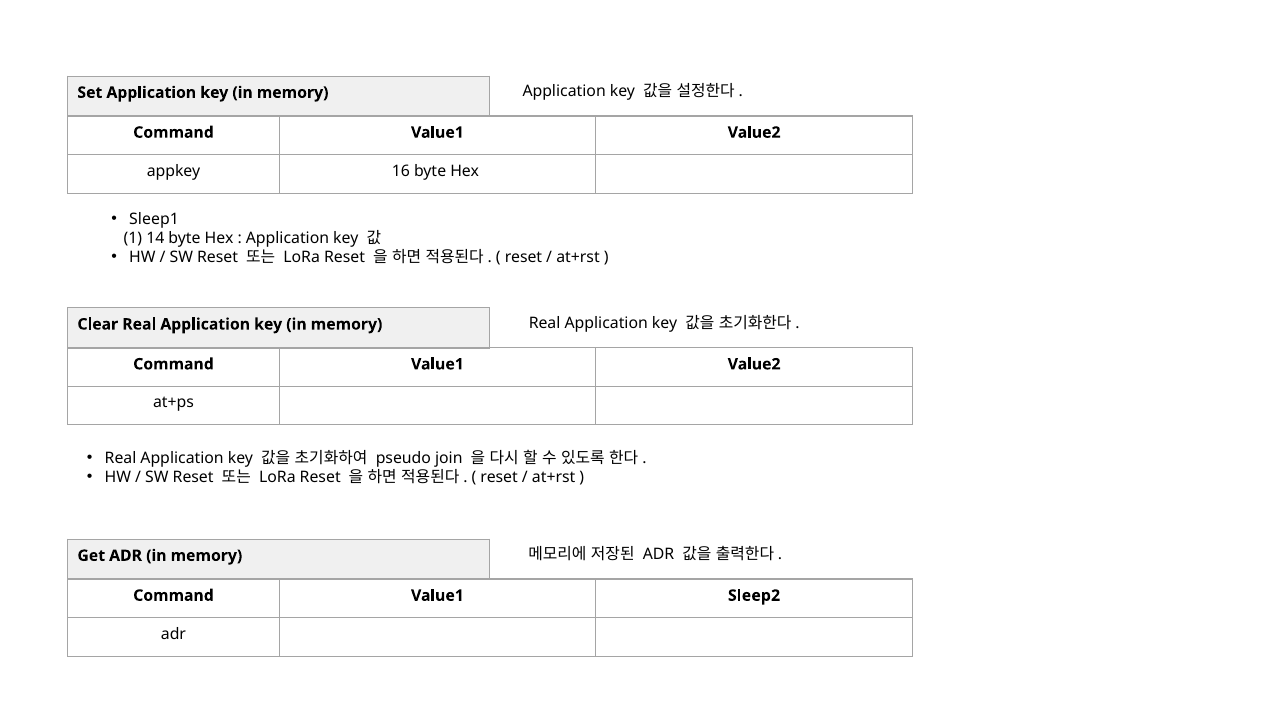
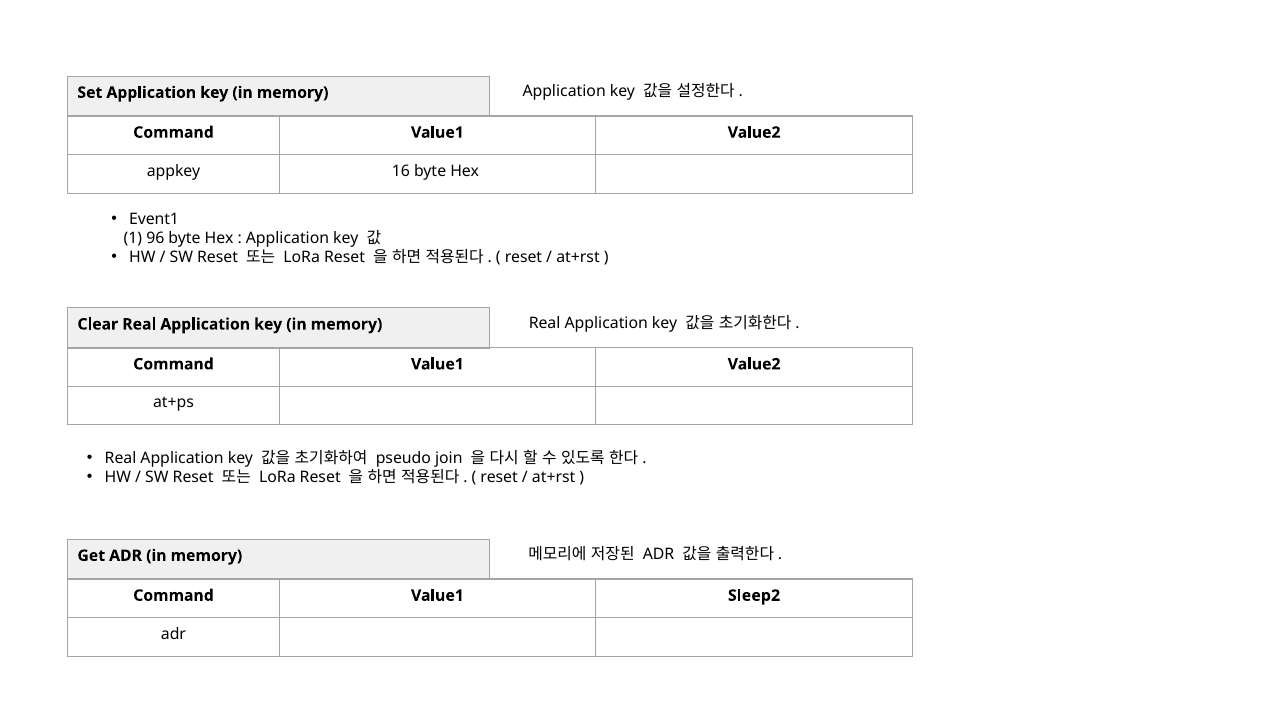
Sleep1: Sleep1 -> Event1 (154, 219)
14: 14 -> 96 (155, 238)
